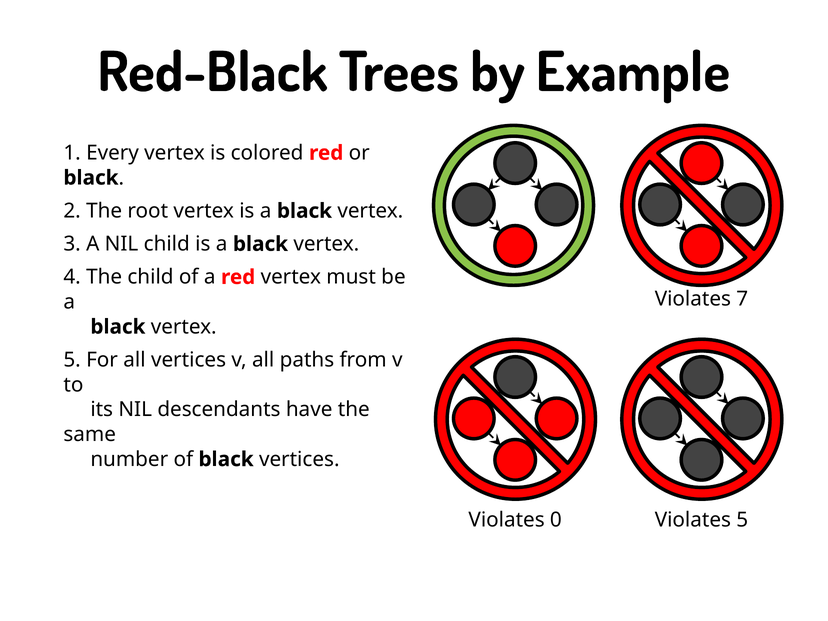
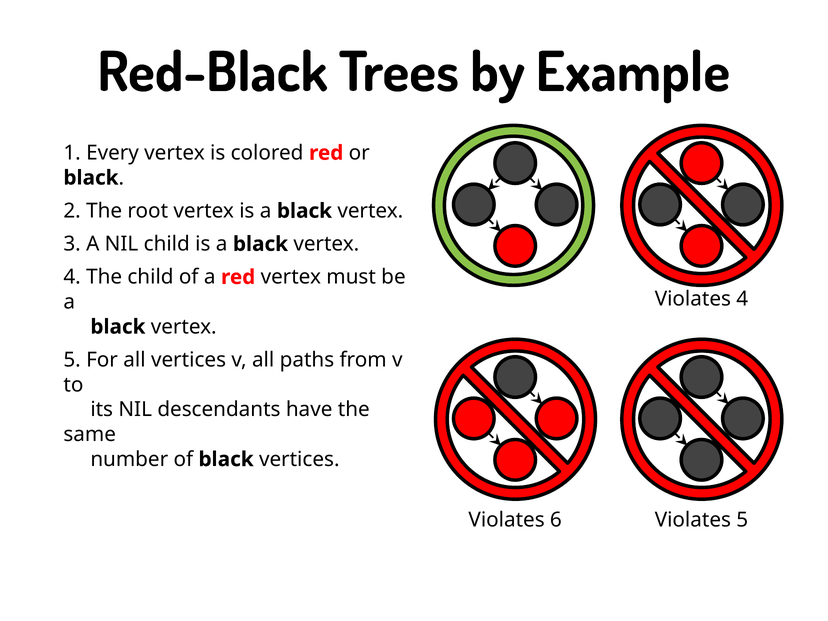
Violates 7: 7 -> 4 (742, 299)
0: 0 -> 6 (556, 520)
